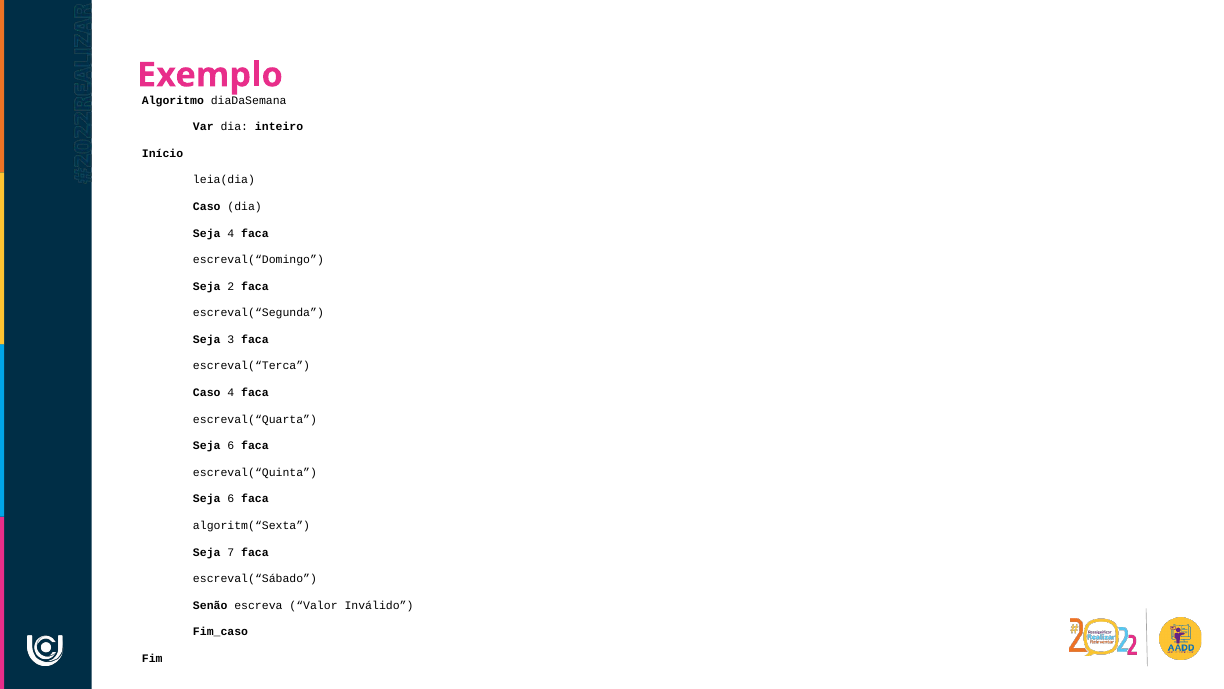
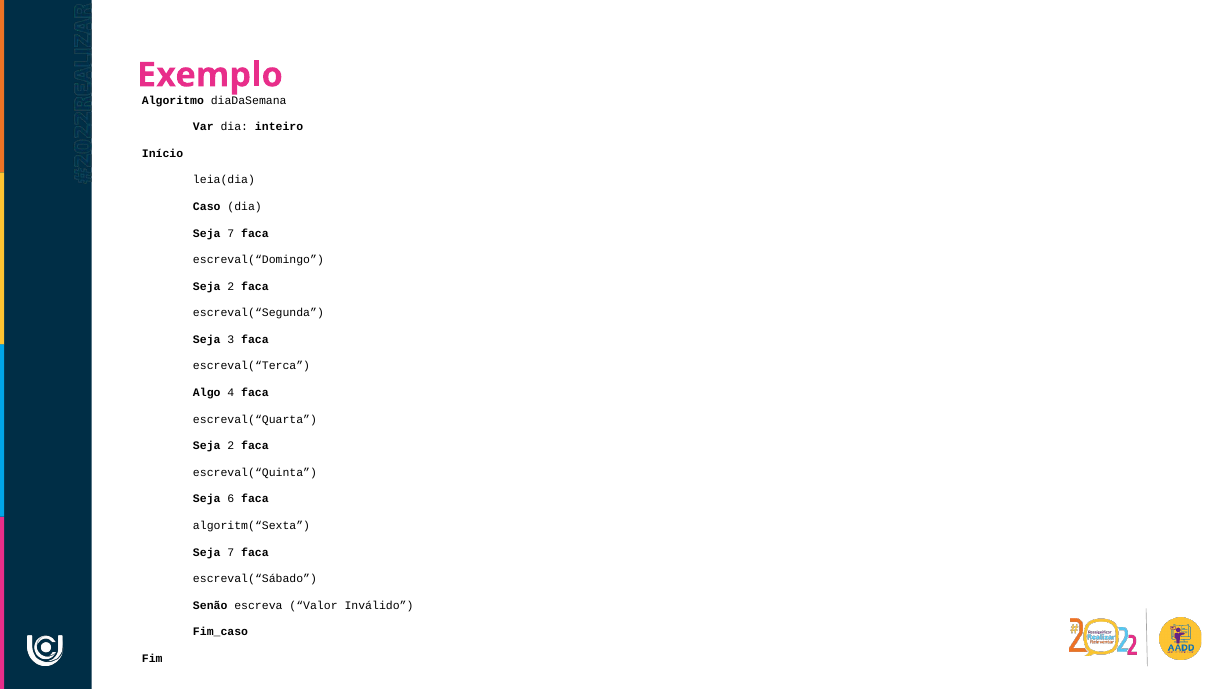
4: 4 -> 7 (231, 233)
Caso: Caso -> Algo (207, 392)
6: 6 -> 2 (231, 446)
